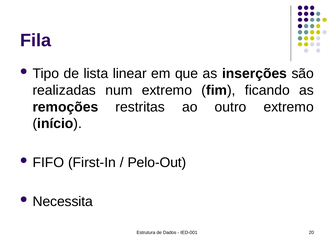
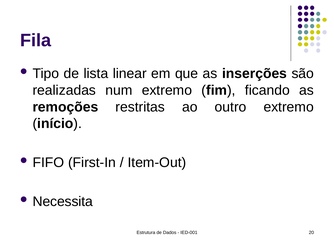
Pelo-Out: Pelo-Out -> Item-Out (157, 163)
